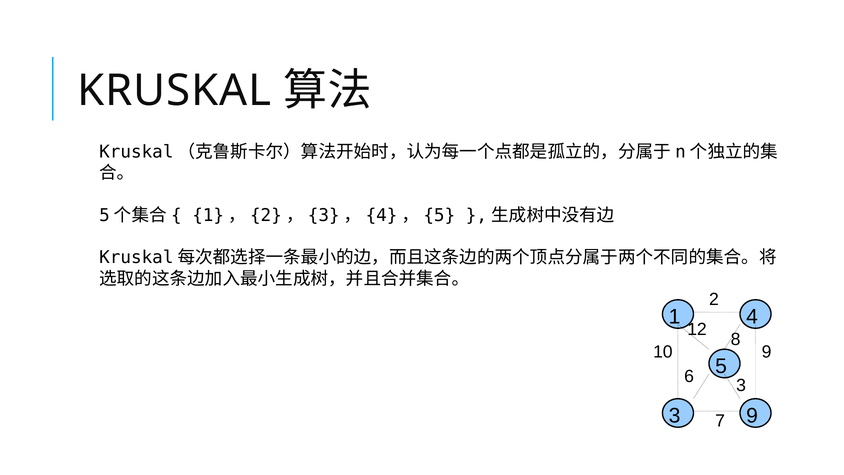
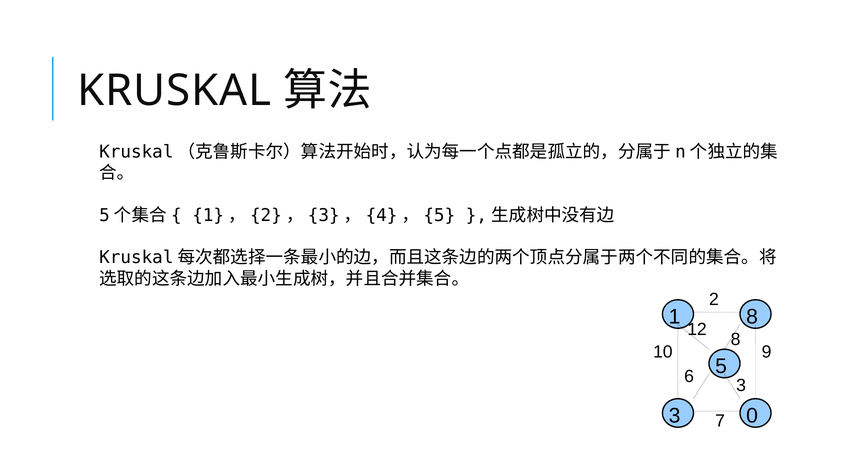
1 4: 4 -> 8 (752, 317)
3 9: 9 -> 0 (752, 416)
